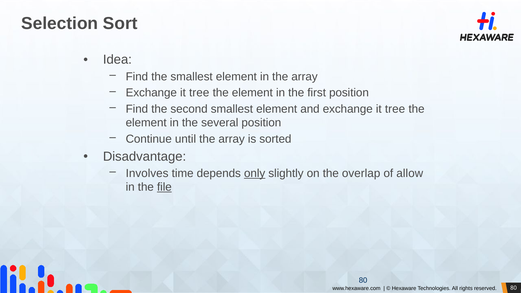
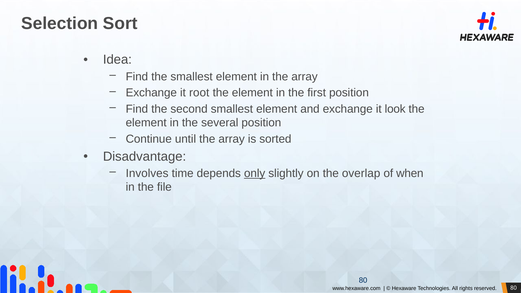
tree: tree -> root (199, 93)
and exchange it tree: tree -> look (395, 109)
allow: allow -> when (410, 173)
file underline: present -> none (164, 187)
